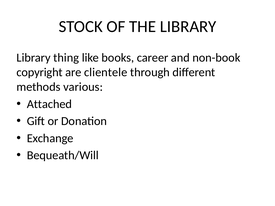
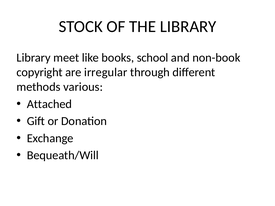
thing: thing -> meet (66, 58)
career: career -> school (153, 58)
clientele: clientele -> irregular (106, 72)
